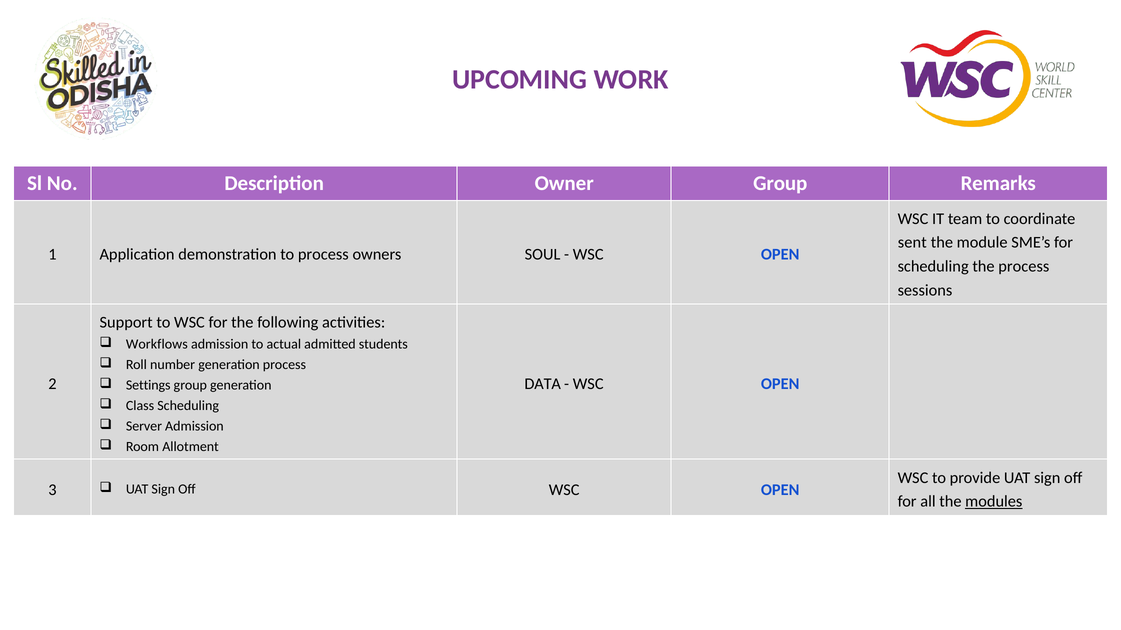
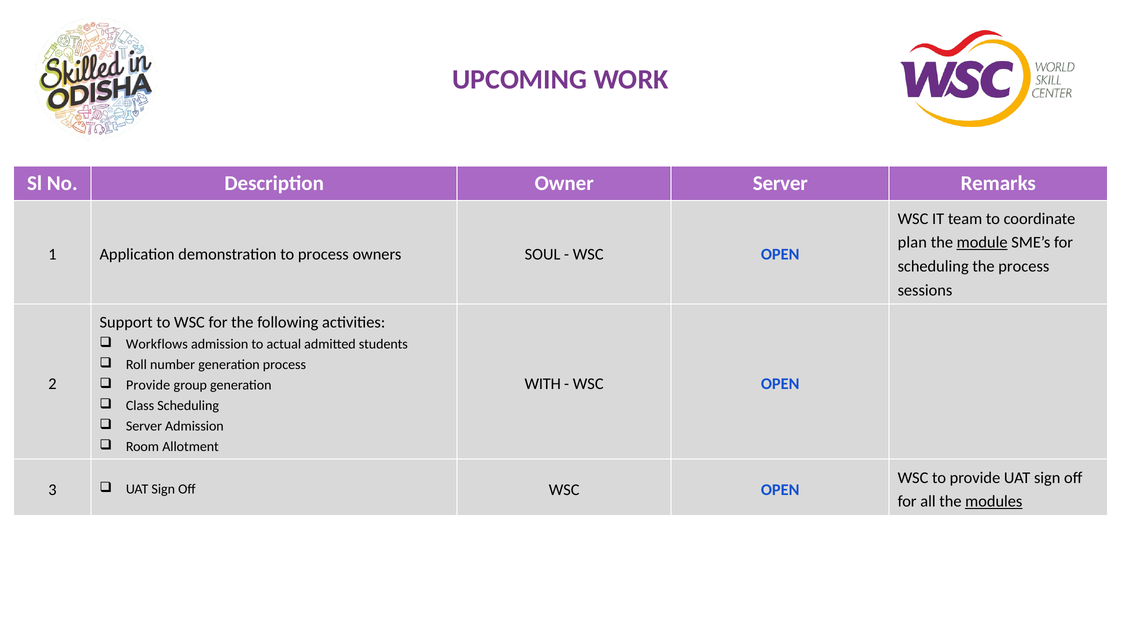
Owner Group: Group -> Server (780, 184)
sent: sent -> plan (912, 243)
module underline: none -> present (982, 243)
DATA: DATA -> WITH (543, 384)
Settings: Settings -> Provide (148, 386)
